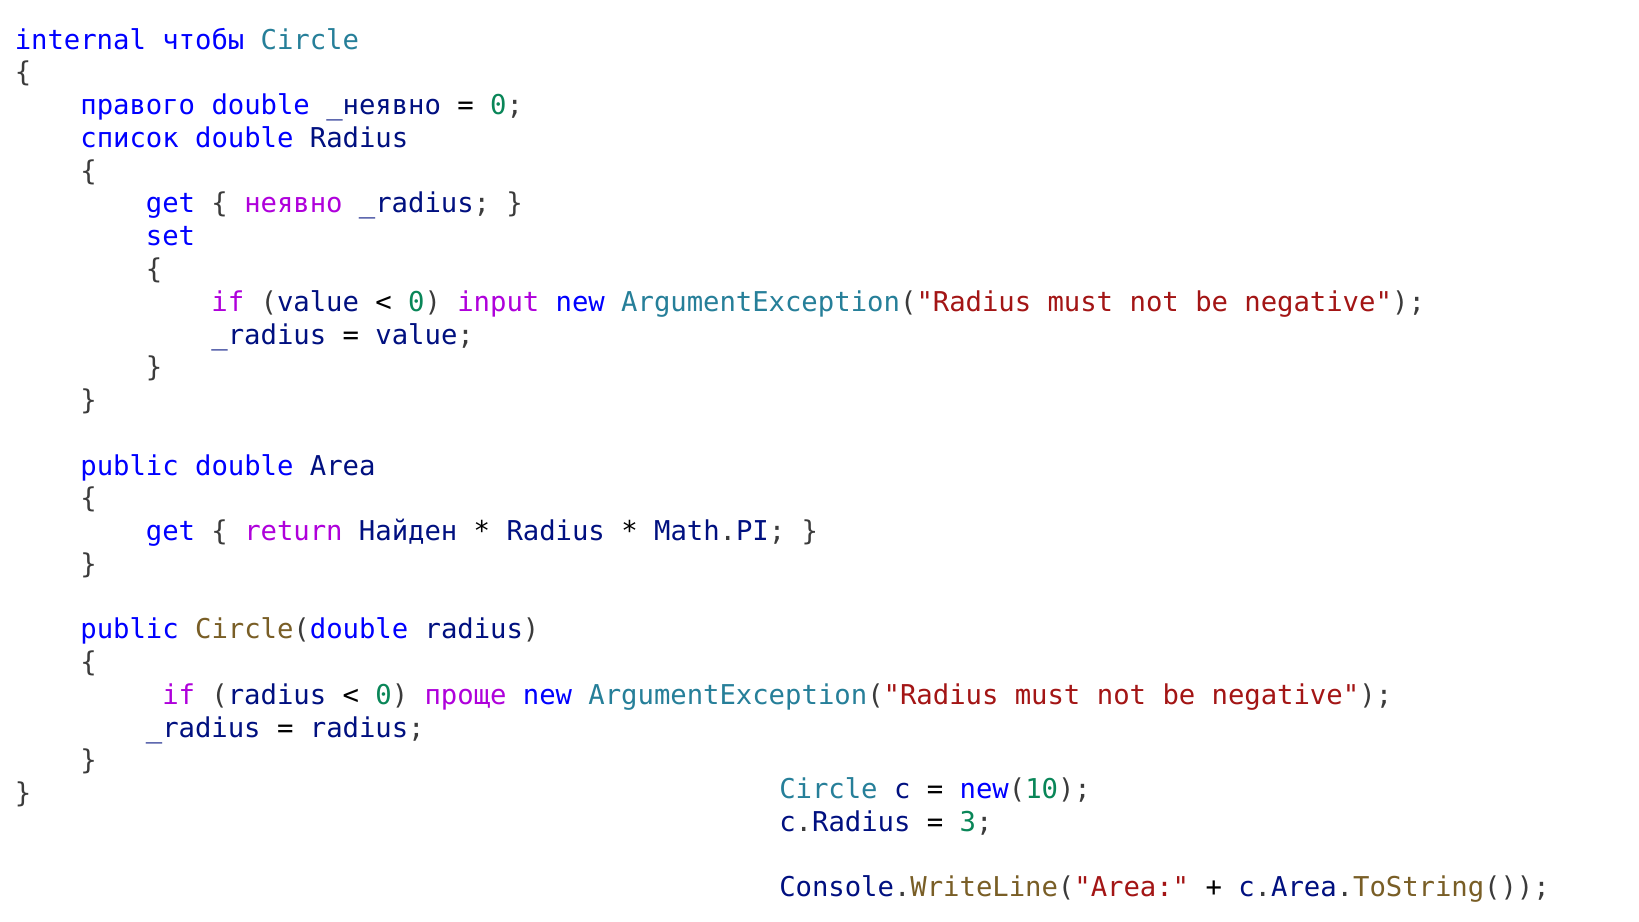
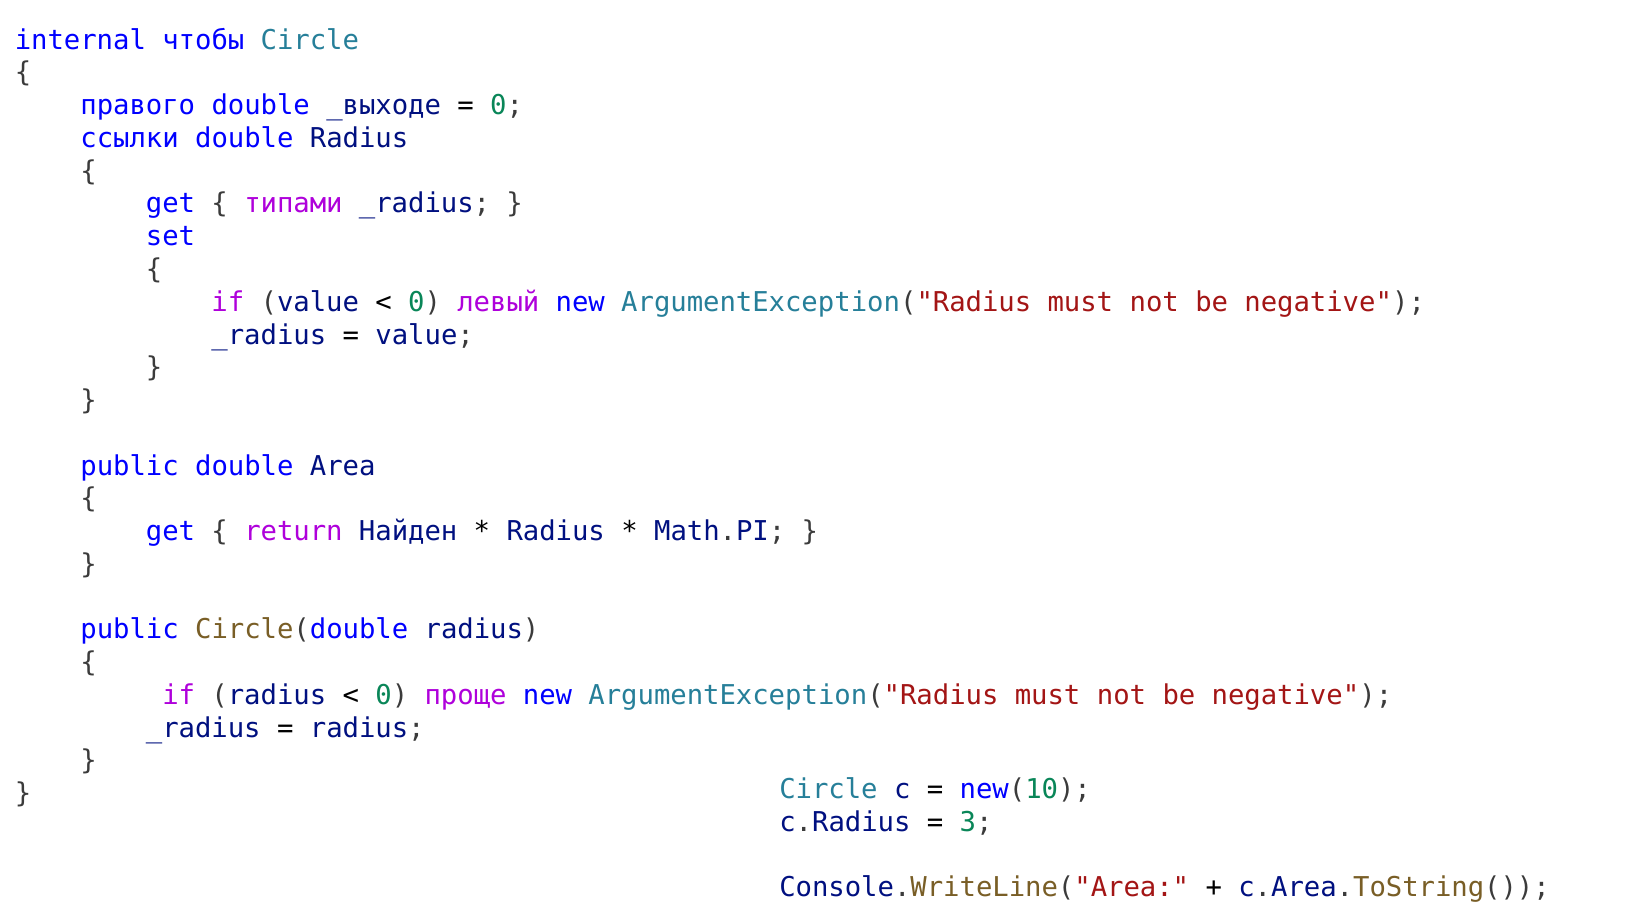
_неявно: _неявно -> _выходе (384, 106)
список: список -> ссылки (130, 138)
неявно: неявно -> типами (293, 204)
input: input -> левый (498, 302)
